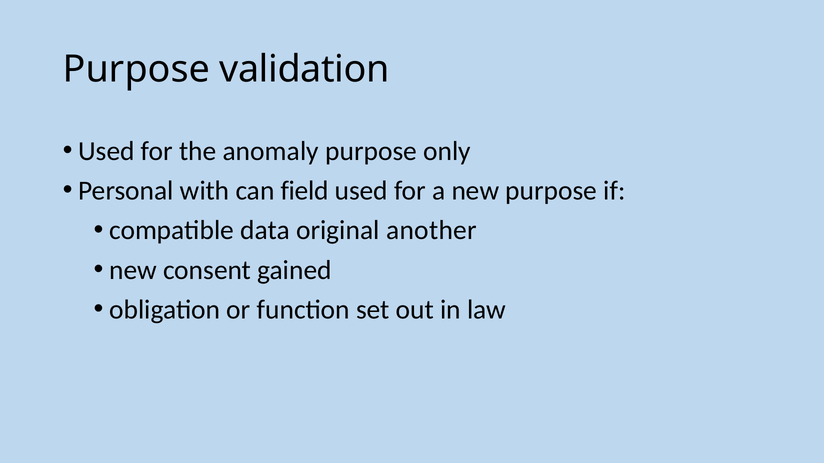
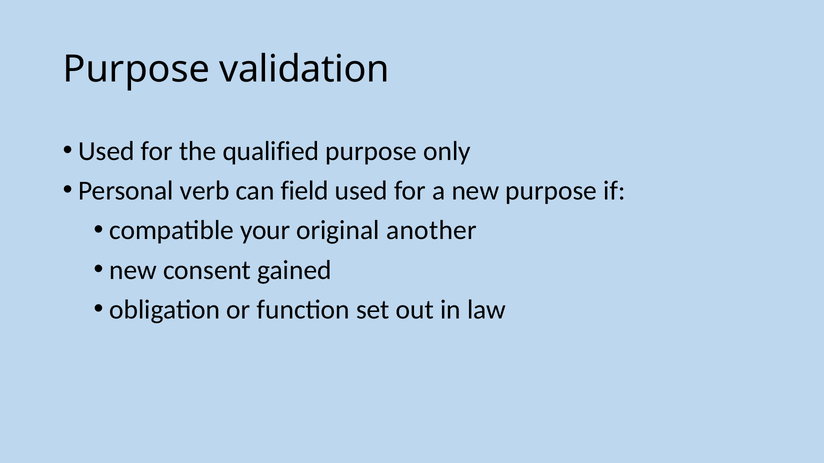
anomaly: anomaly -> qualified (271, 151)
with: with -> verb (205, 191)
data: data -> your (265, 231)
